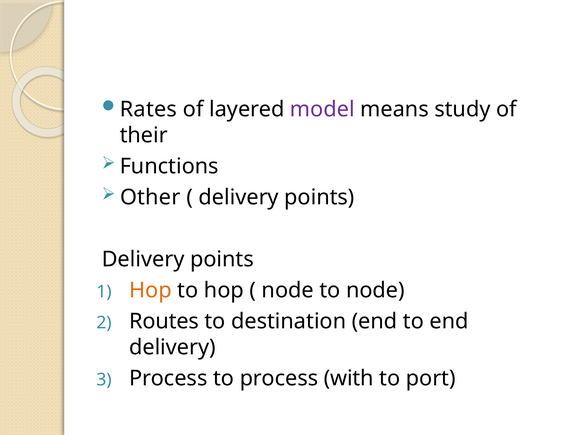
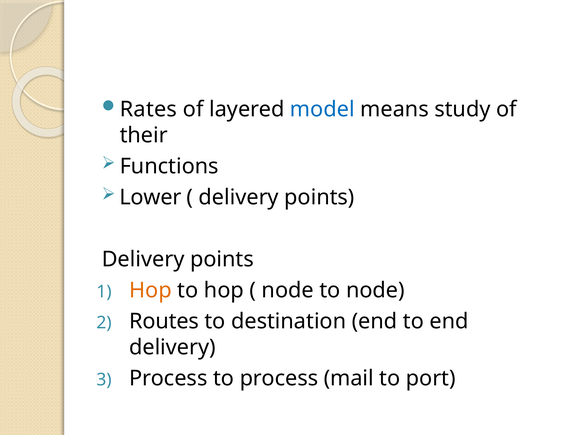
model colour: purple -> blue (322, 109)
Other: Other -> Lower (150, 197)
with: with -> mail (349, 378)
